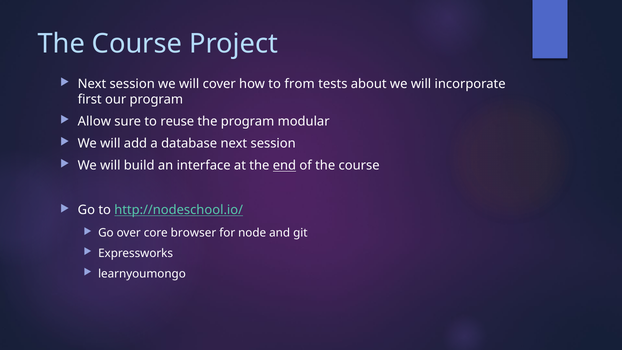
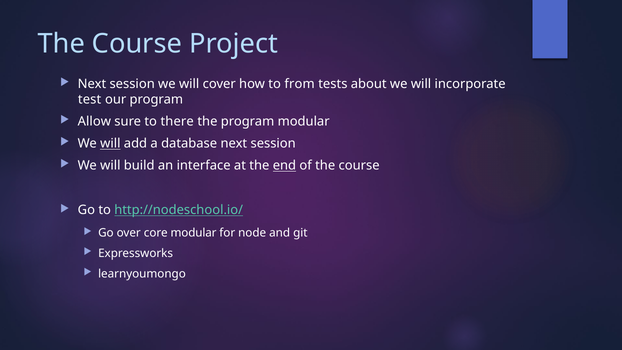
first: first -> test (90, 100)
reuse: reuse -> there (177, 122)
will underline: none -> present (110, 144)
core browser: browser -> modular (194, 233)
